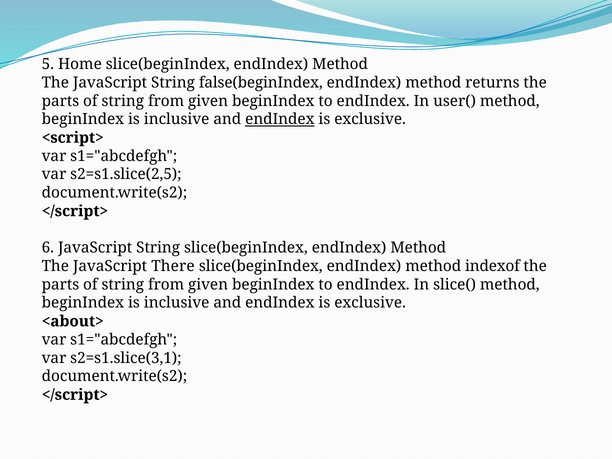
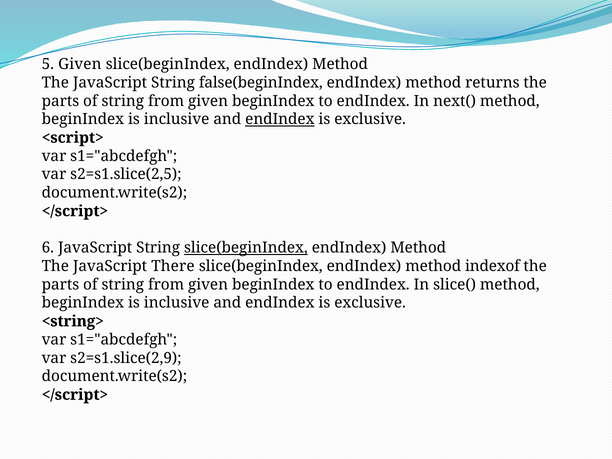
5 Home: Home -> Given (80, 64)
user(: user( -> next( (455, 101)
slice(beginIndex underline: none -> present (246, 248)
<about>: <about> -> <string> (73, 321)
s2=s1.slice(3,1: s2=s1.slice(3,1 -> s2=s1.slice(2,9 (126, 358)
